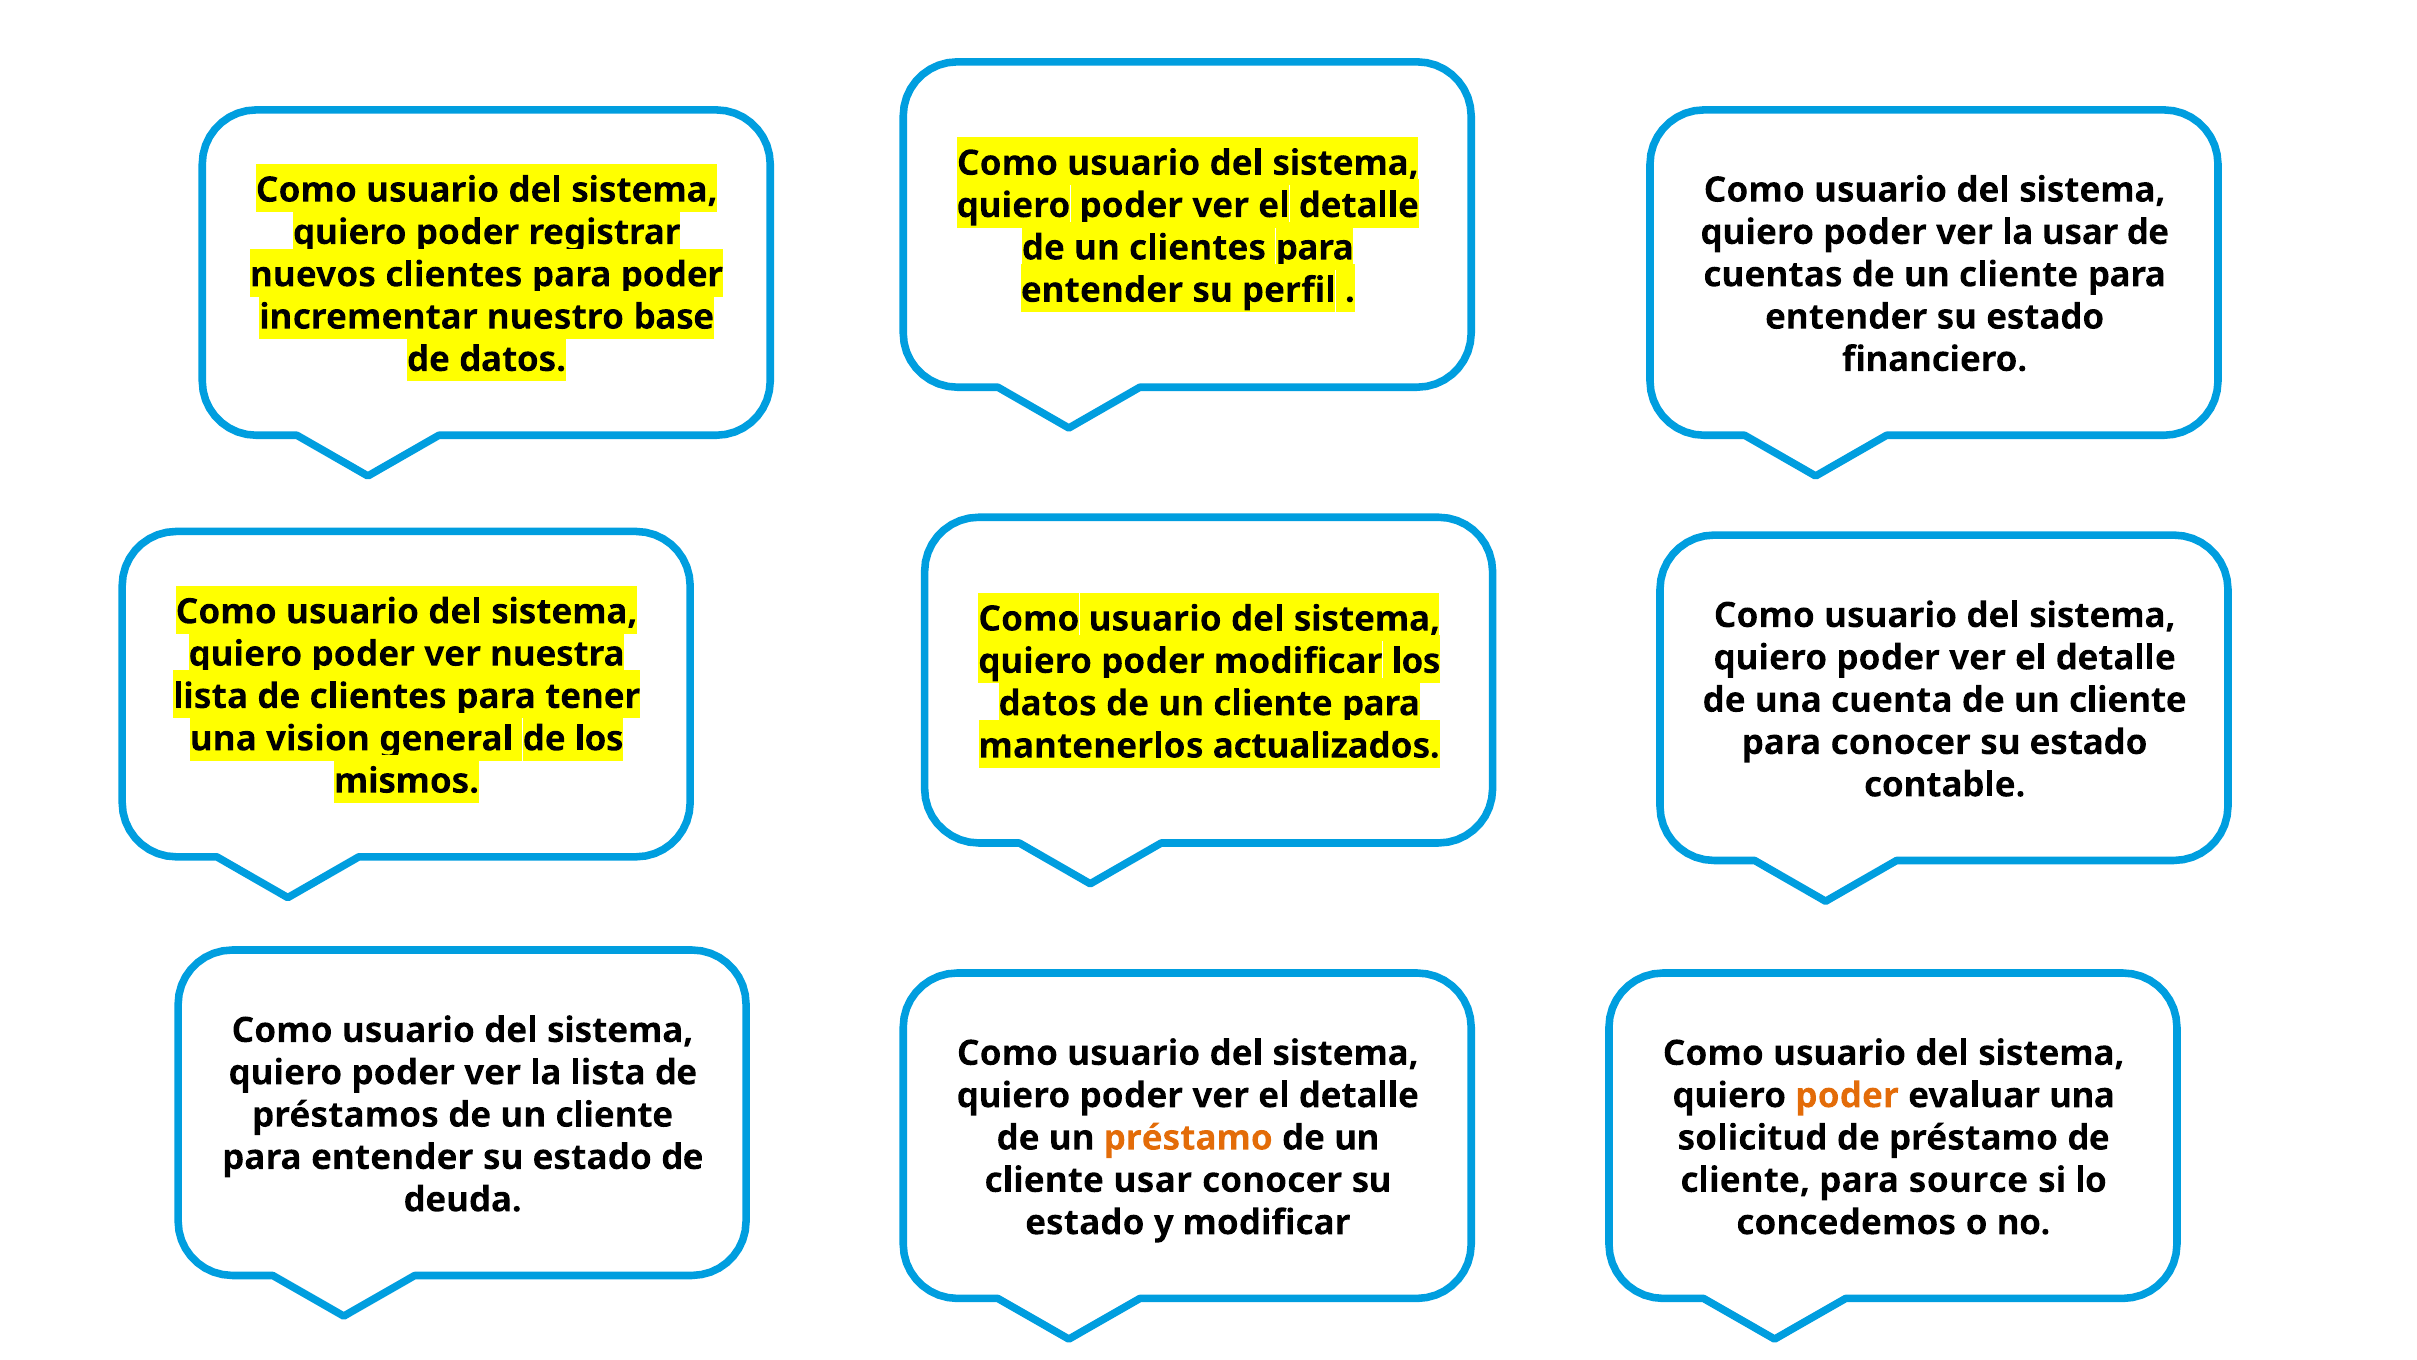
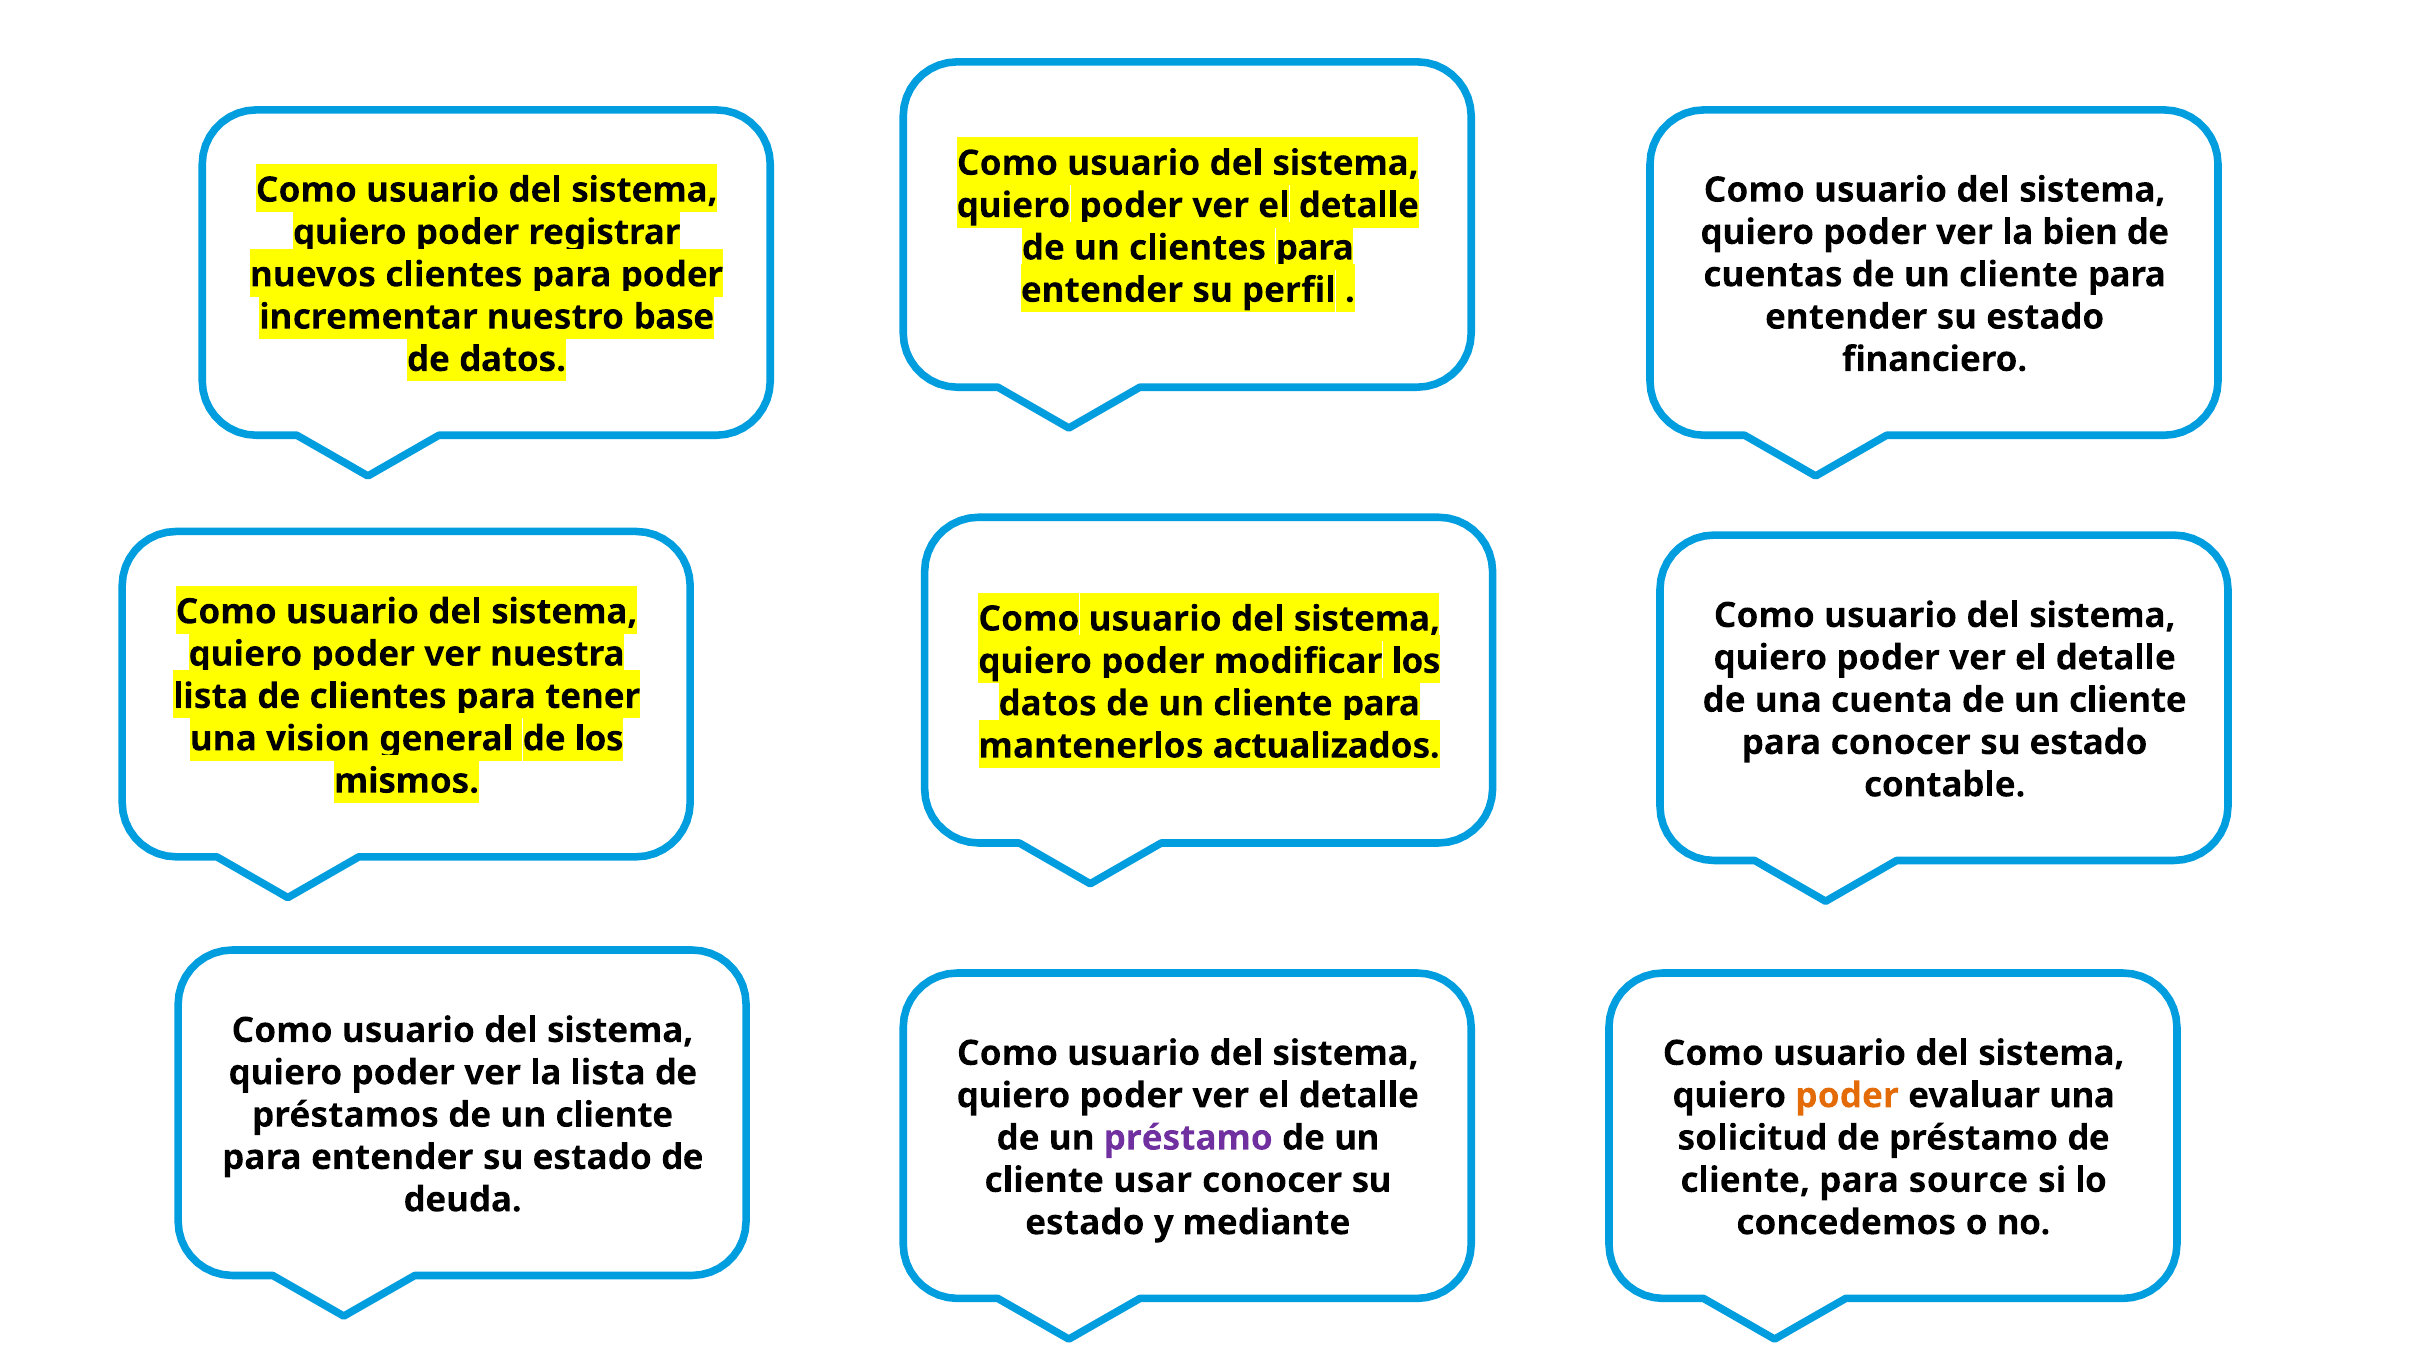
la usar: usar -> bien (2080, 232)
préstamo colour: orange -> purple (1188, 1138)
y modificar: modificar -> mediante (1266, 1222)
